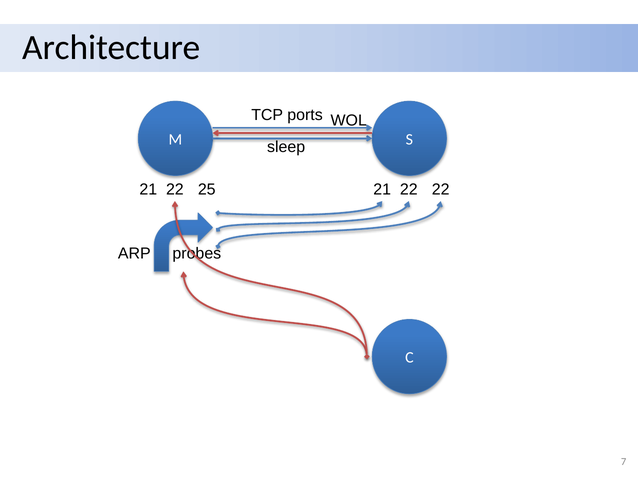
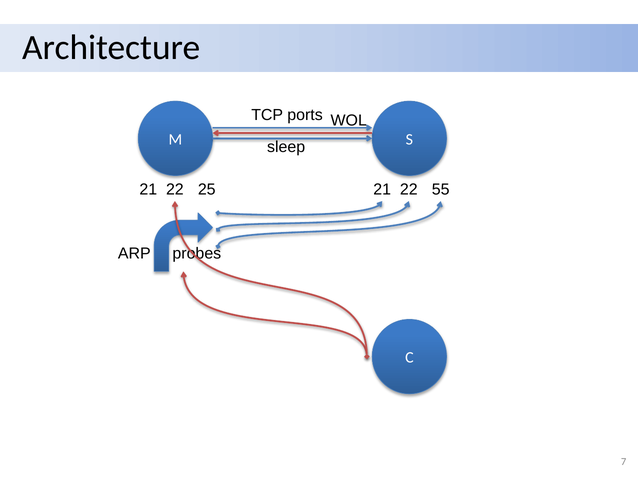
21 22: 22 -> 55 (441, 189)
